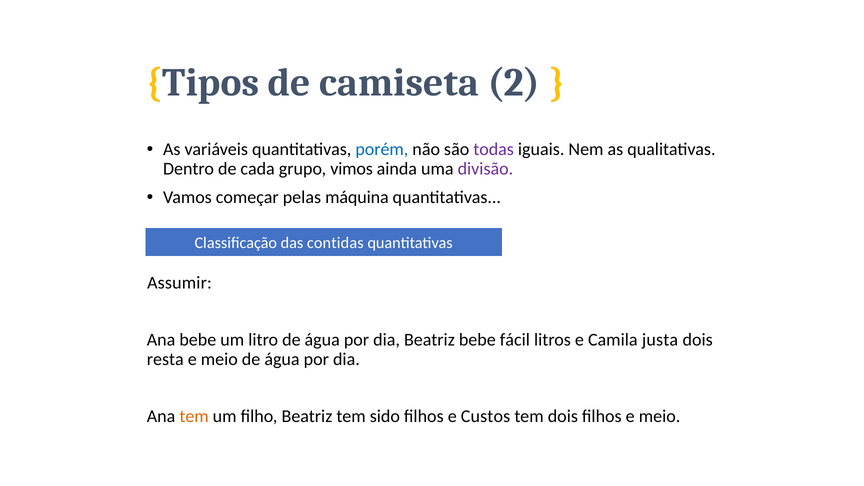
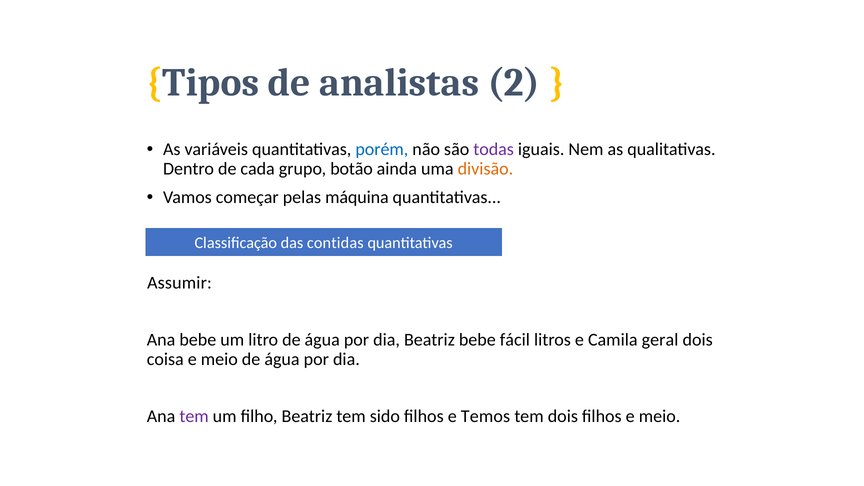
camiseta: camiseta -> analistas (399, 83)
vimos: vimos -> botão (352, 169)
divisão colour: purple -> orange (485, 169)
justa: justa -> geral (660, 340)
resta: resta -> coisa (165, 359)
tem colour: orange -> purple (194, 416)
Custos: Custos -> Temos (485, 416)
